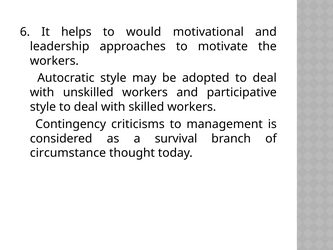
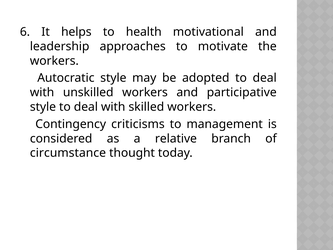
would: would -> health (144, 32)
survival: survival -> relative (176, 138)
